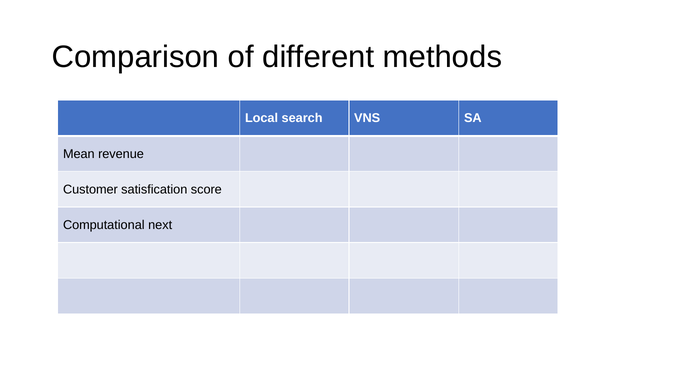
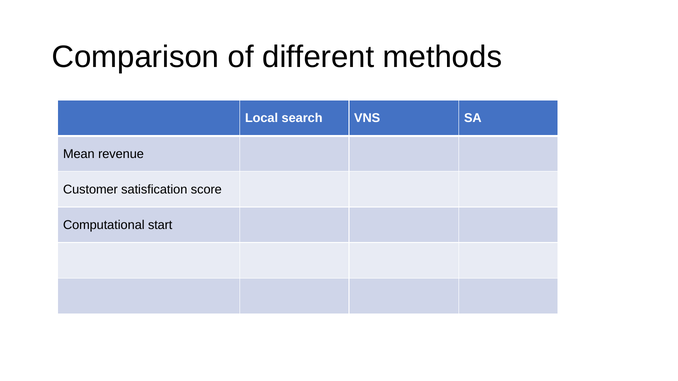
next: next -> start (160, 225)
